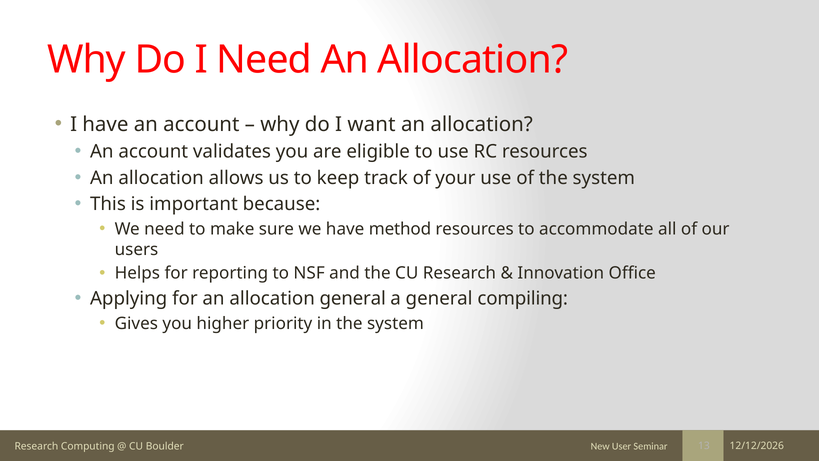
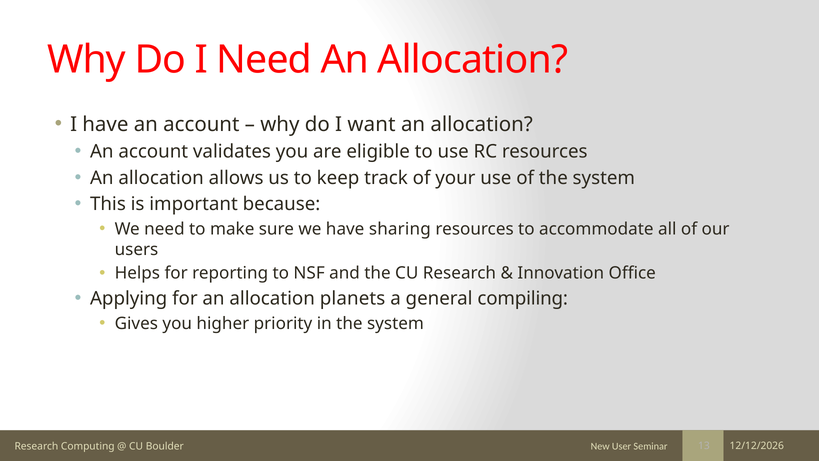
method: method -> sharing (400, 229)
allocation general: general -> planets (353, 299)
